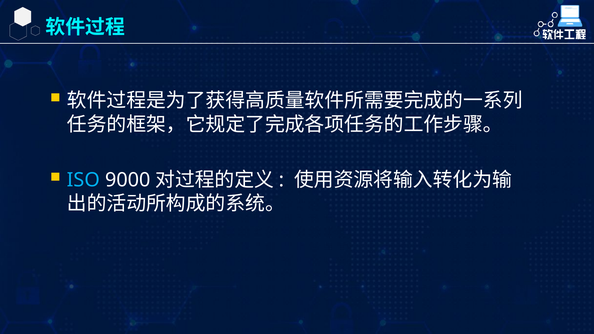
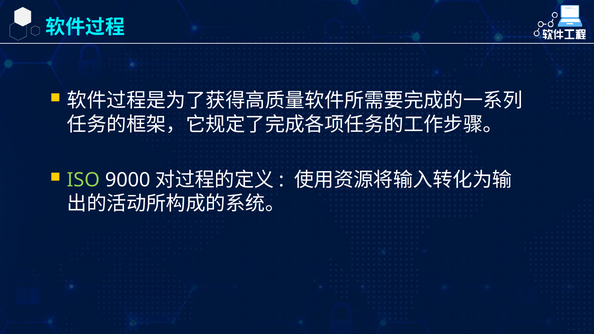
ISO colour: light blue -> light green (83, 180)
